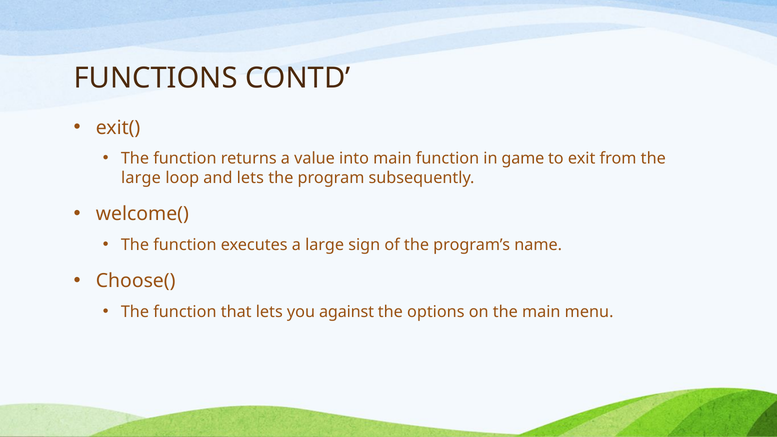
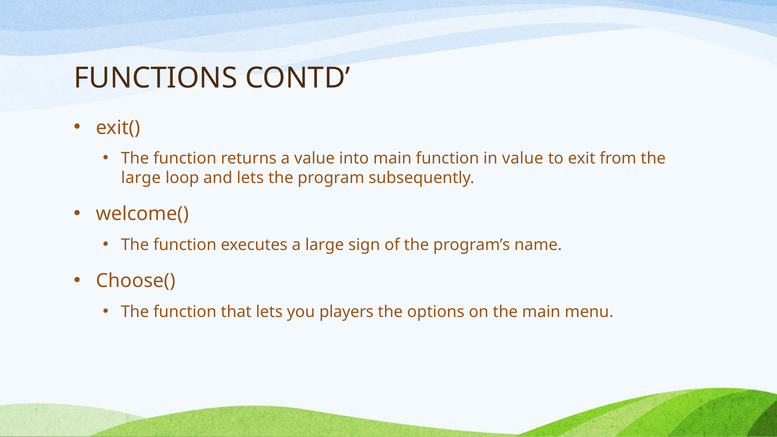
in game: game -> value (523, 158)
against: against -> players (347, 312)
